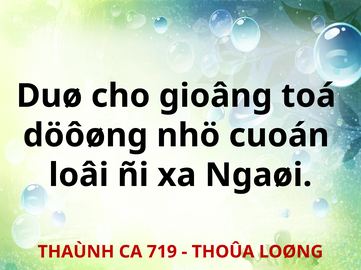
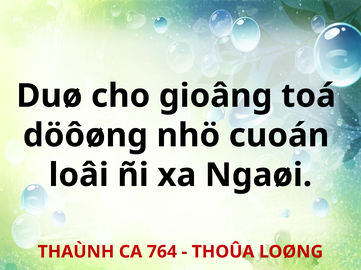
719: 719 -> 764 (162, 252)
